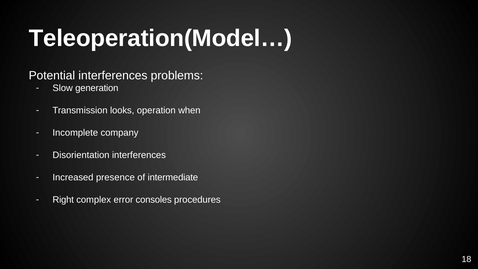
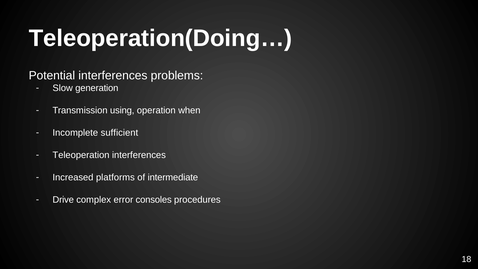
Teleoperation(Model…: Teleoperation(Model… -> Teleoperation(Doing… (160, 38)
looks: looks -> using (122, 110)
company: company -> sufficient (119, 133)
Disorientation: Disorientation -> Teleoperation (81, 155)
presence: presence -> platforms (115, 177)
Right: Right -> Drive (63, 200)
